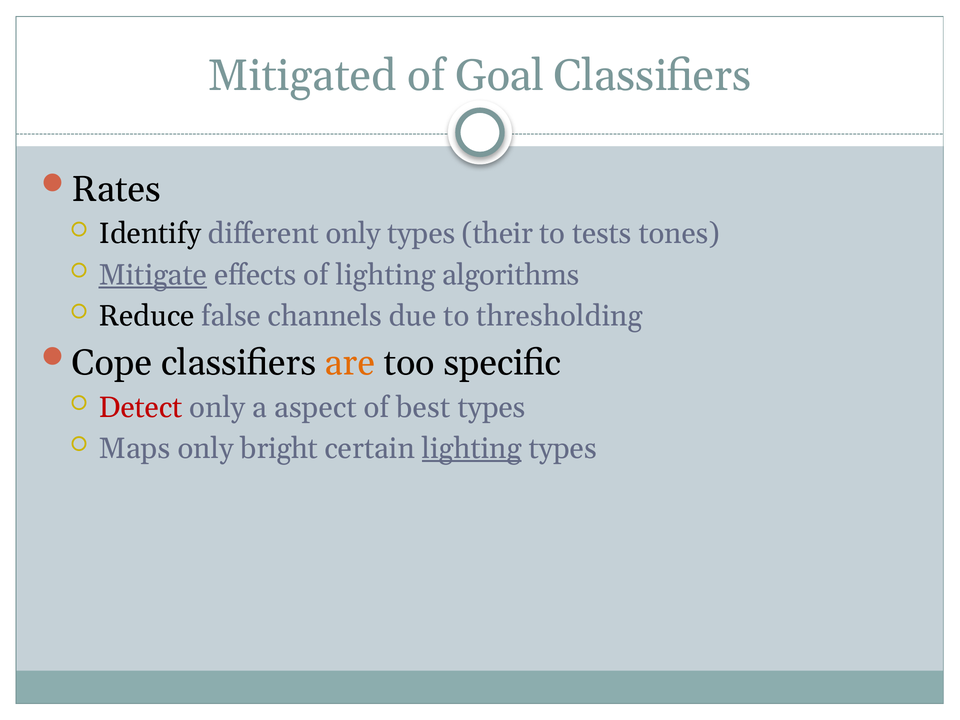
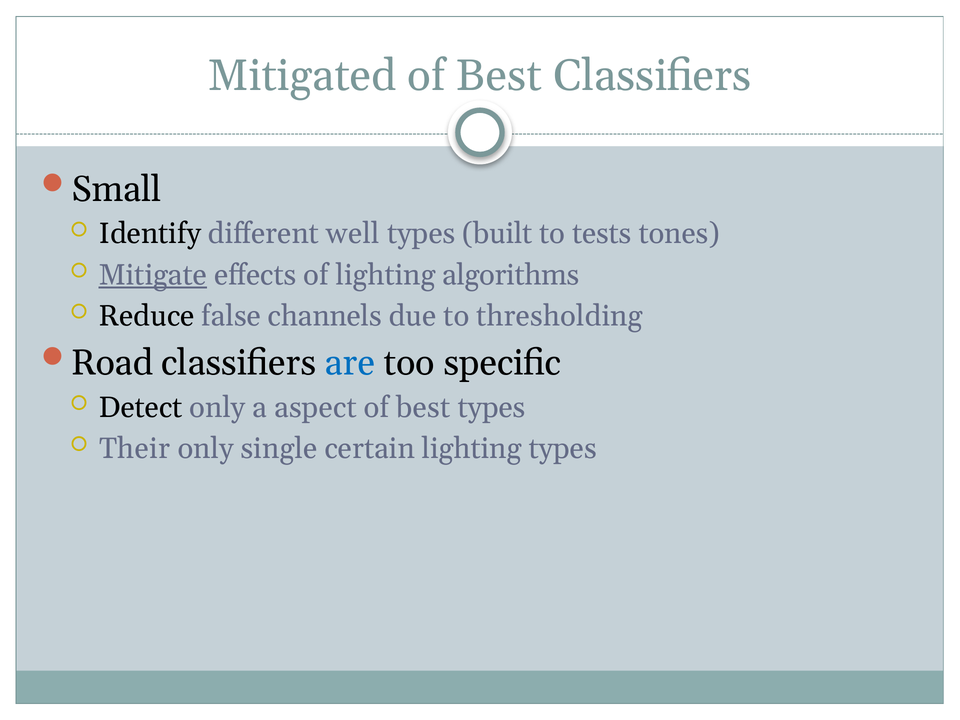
Goal: Goal -> Best (499, 76)
Rates: Rates -> Small (117, 189)
different only: only -> well (353, 234)
their: their -> built (497, 234)
Cope: Cope -> Road (112, 363)
are colour: orange -> blue (350, 363)
Detect colour: red -> black (141, 407)
Maps: Maps -> Their (135, 448)
bright: bright -> single (279, 448)
lighting underline: present -> none (472, 448)
